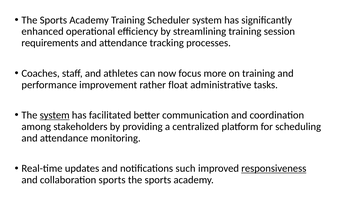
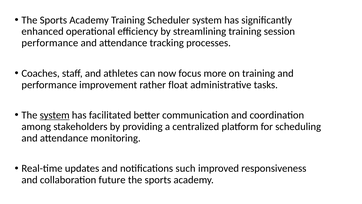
requirements: requirements -> performance (50, 43)
responsiveness underline: present -> none (274, 168)
collaboration sports: sports -> future (112, 180)
